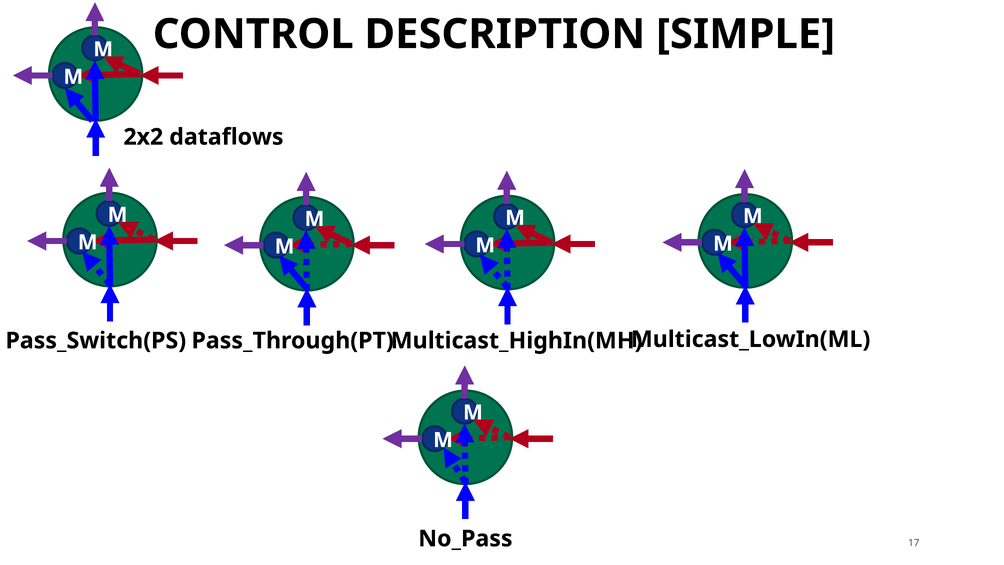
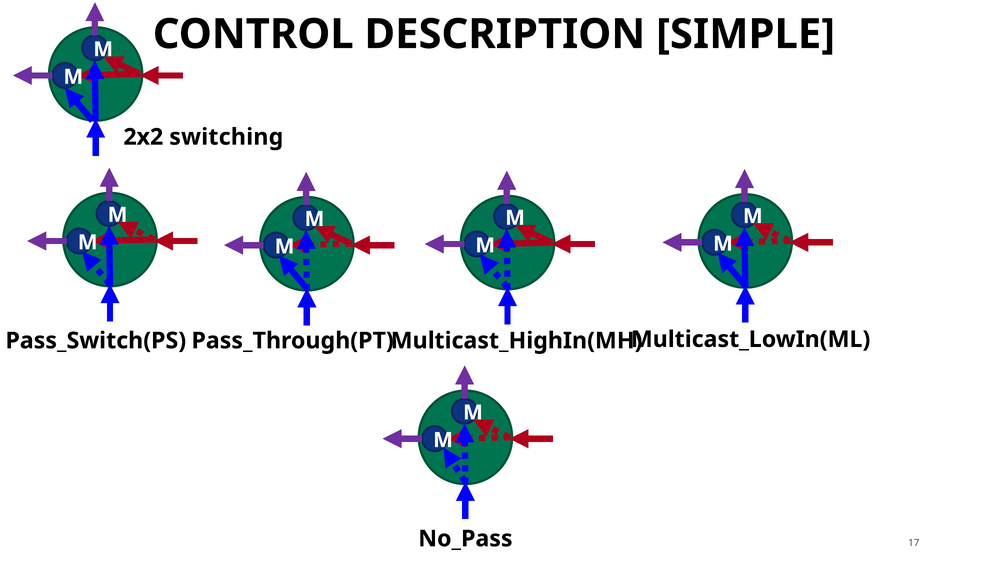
dataflows: dataflows -> switching (226, 137)
